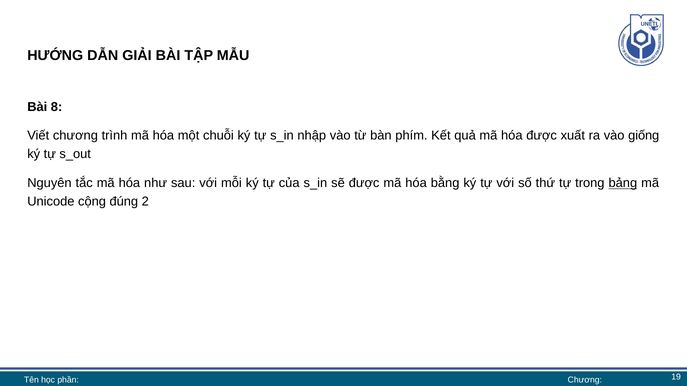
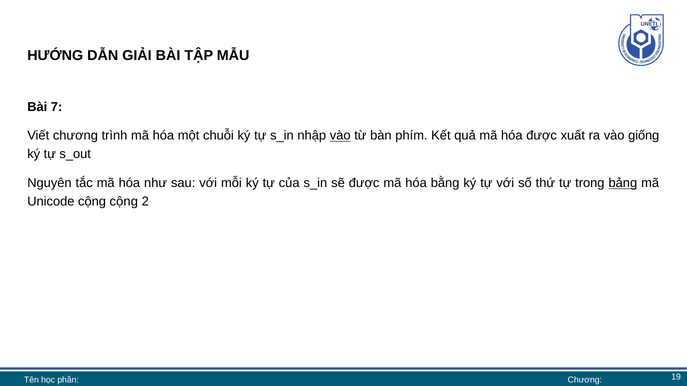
8: 8 -> 7 (57, 107)
vào underline: none -> present (340, 136)
cộng đúng: đúng -> cộng (124, 202)
